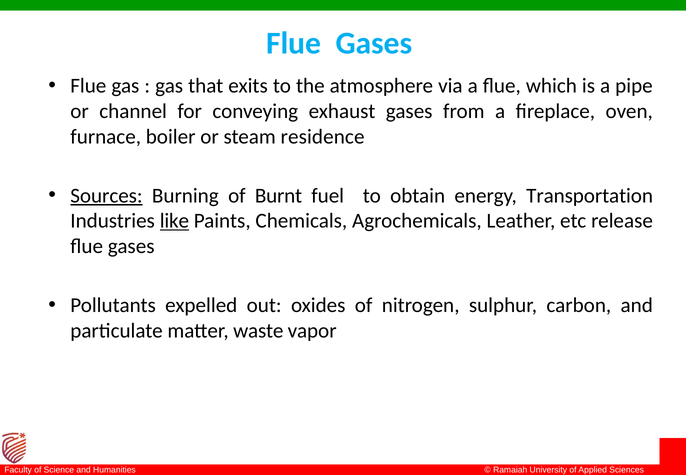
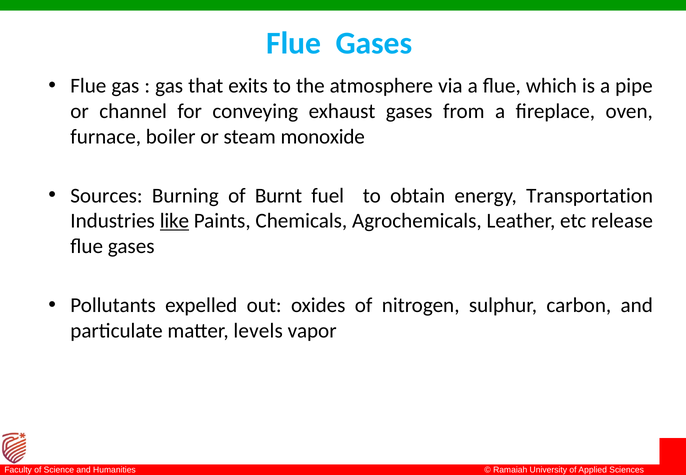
residence: residence -> monoxide (323, 137)
Sources underline: present -> none (106, 196)
waste: waste -> levels (258, 331)
